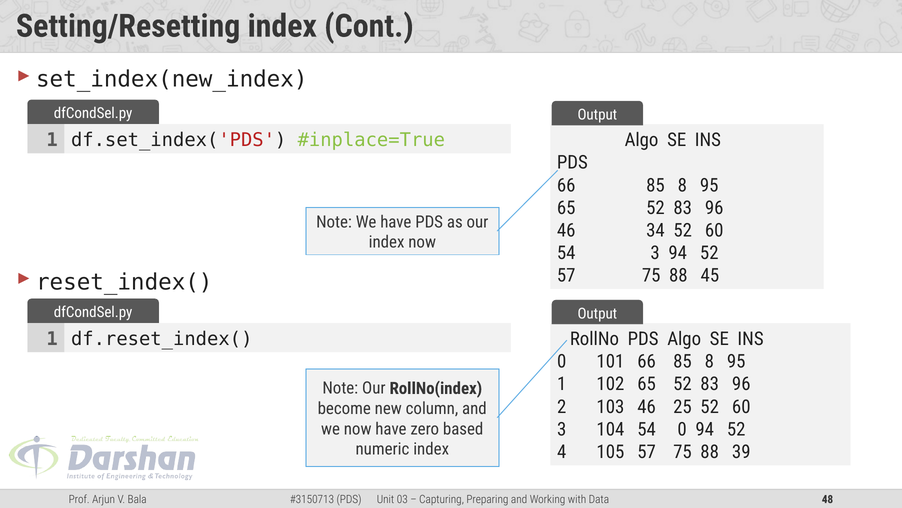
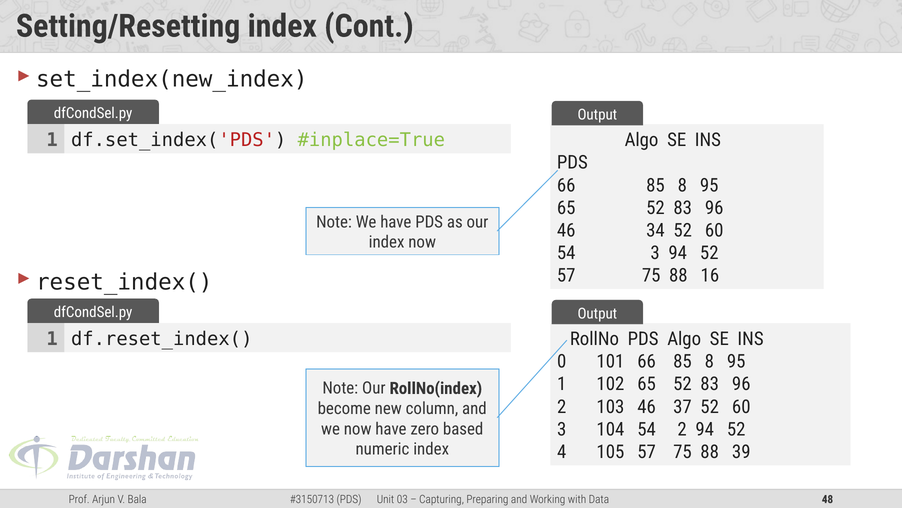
45: 45 -> 16 (710, 275)
25: 25 -> 37 (682, 406)
54 0: 0 -> 2 (682, 429)
